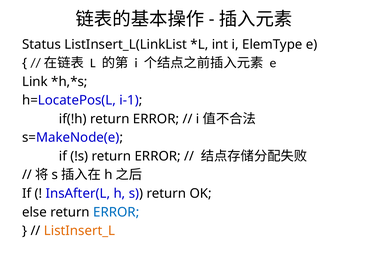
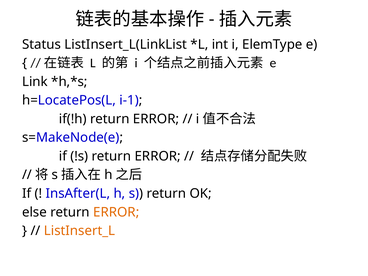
ERROR colour: blue -> orange (116, 212)
